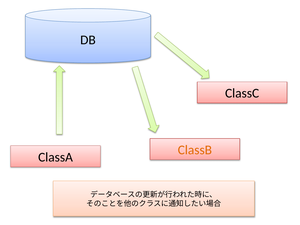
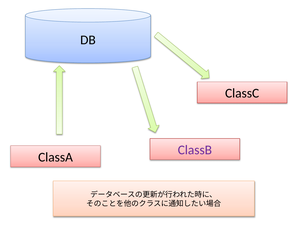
ClassB colour: orange -> purple (195, 150)
